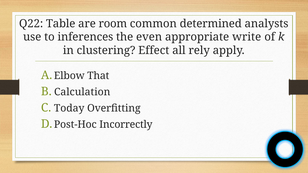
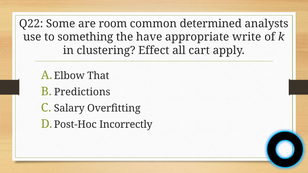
Table: Table -> Some (61, 24)
inferences: inferences -> something (85, 37)
even: even -> have (149, 37)
rely: rely -> cart (199, 51)
Calculation: Calculation -> Predictions (82, 92)
Today: Today -> Salary (69, 108)
